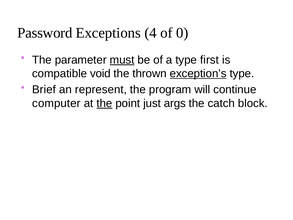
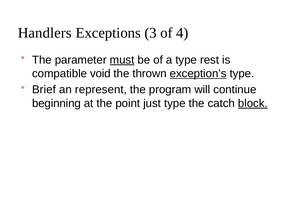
Password: Password -> Handlers (45, 33)
4: 4 -> 3 (151, 33)
0: 0 -> 4 (182, 33)
first: first -> rest (210, 60)
computer: computer -> beginning (56, 103)
the underline: present -> none (104, 103)
just args: args -> type (175, 103)
block underline: none -> present (253, 103)
